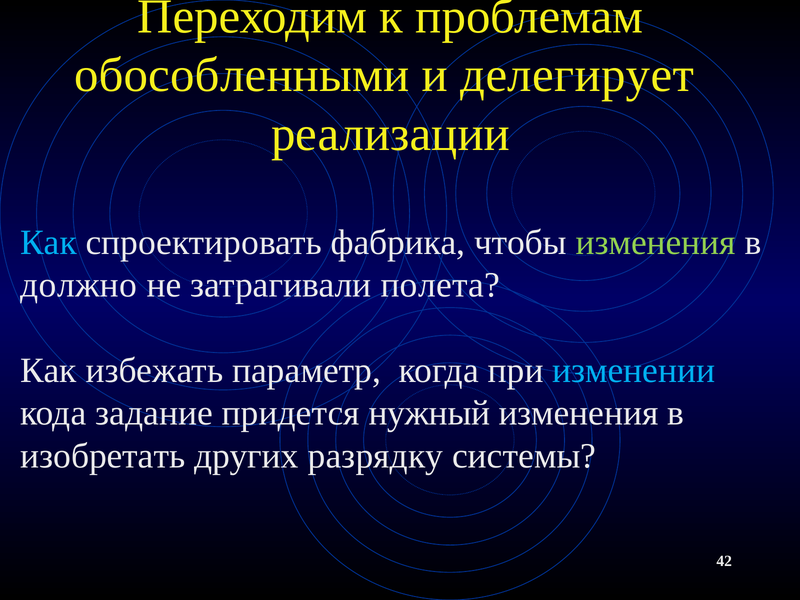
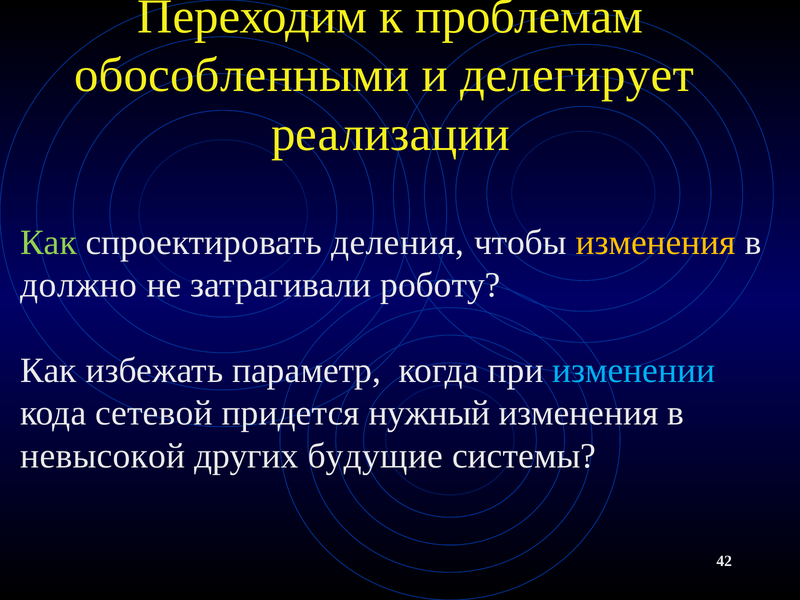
Как colour: light blue -> light green (49, 242)
фабрика: фабрика -> деления (398, 242)
изменения colour: light green -> yellow (656, 242)
полета: полета -> роботу (441, 285)
задание: задание -> сетевой (154, 413)
изобретать: изобретать -> невысокой (103, 456)
разрядку: разрядку -> будущие (375, 456)
